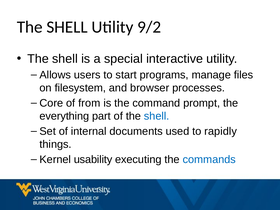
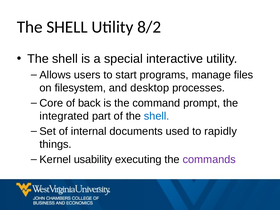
9/2: 9/2 -> 8/2 (149, 27)
browser: browser -> desktop (150, 88)
from: from -> back (89, 103)
everything: everything -> integrated (64, 116)
commands colour: blue -> purple (209, 160)
